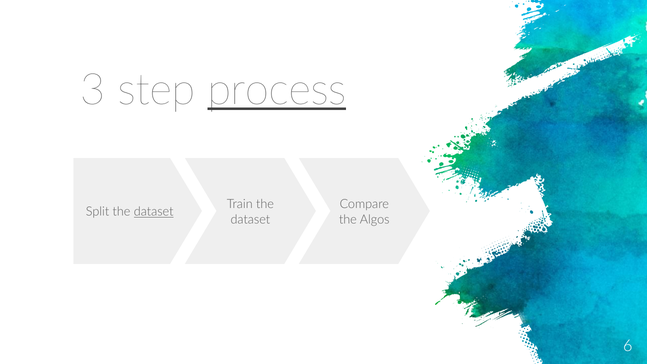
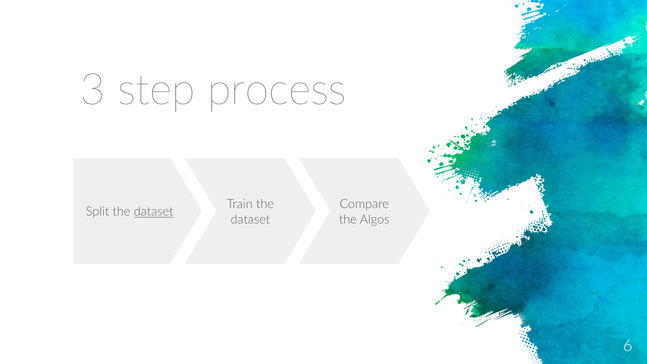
process underline: present -> none (277, 90)
